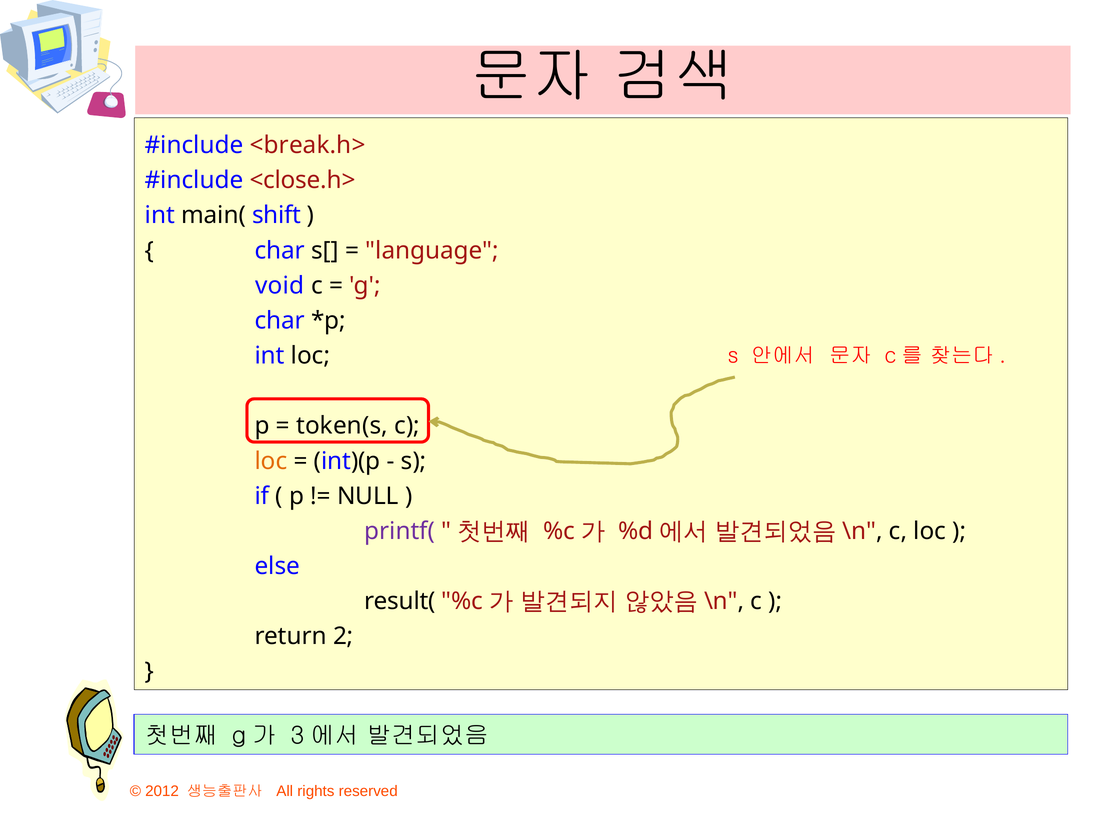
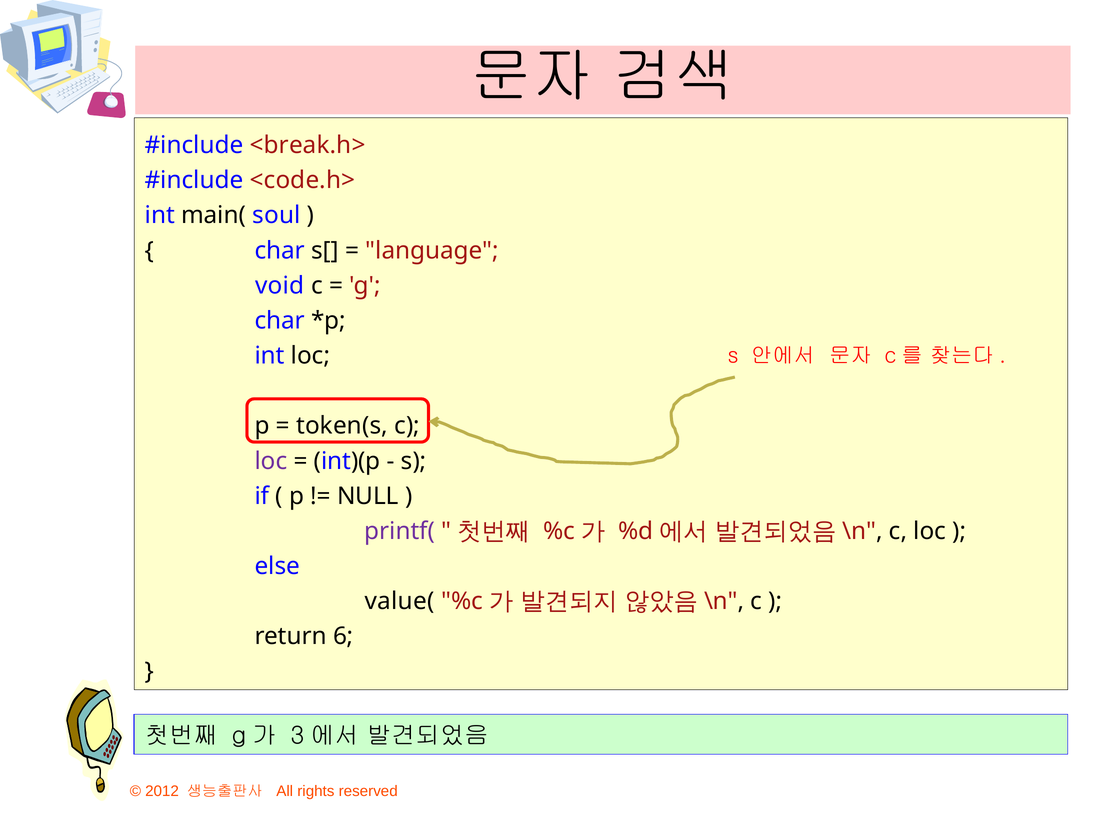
<close.h>: <close.h> -> <code.h> (302, 180)
shift: shift -> soul (276, 216)
loc colour: orange -> purple (271, 461)
result(: result( -> value( (400, 602)
2: 2 -> 6 (343, 637)
